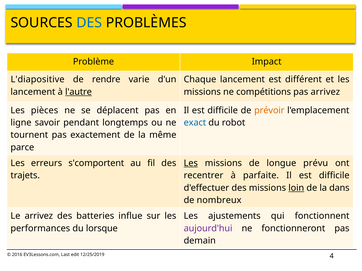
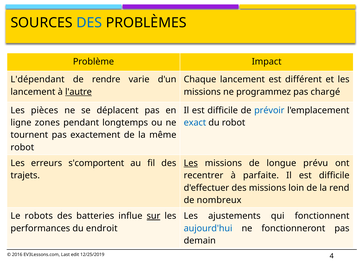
L'diapositive: L'diapositive -> L'dépendant (38, 80)
compétitions: compétitions -> programmez (264, 92)
pas arrivez: arrivez -> chargé (325, 92)
prévoir colour: orange -> blue (269, 111)
savoir: savoir -> zones (47, 123)
parce: parce -> robot (22, 148)
loin underline: present -> none (296, 188)
dans: dans -> rend (339, 188)
Le arrivez: arrivez -> robots (39, 216)
sur underline: none -> present (153, 216)
lorsque: lorsque -> endroit (102, 229)
aujourd'hui colour: purple -> blue (208, 229)
